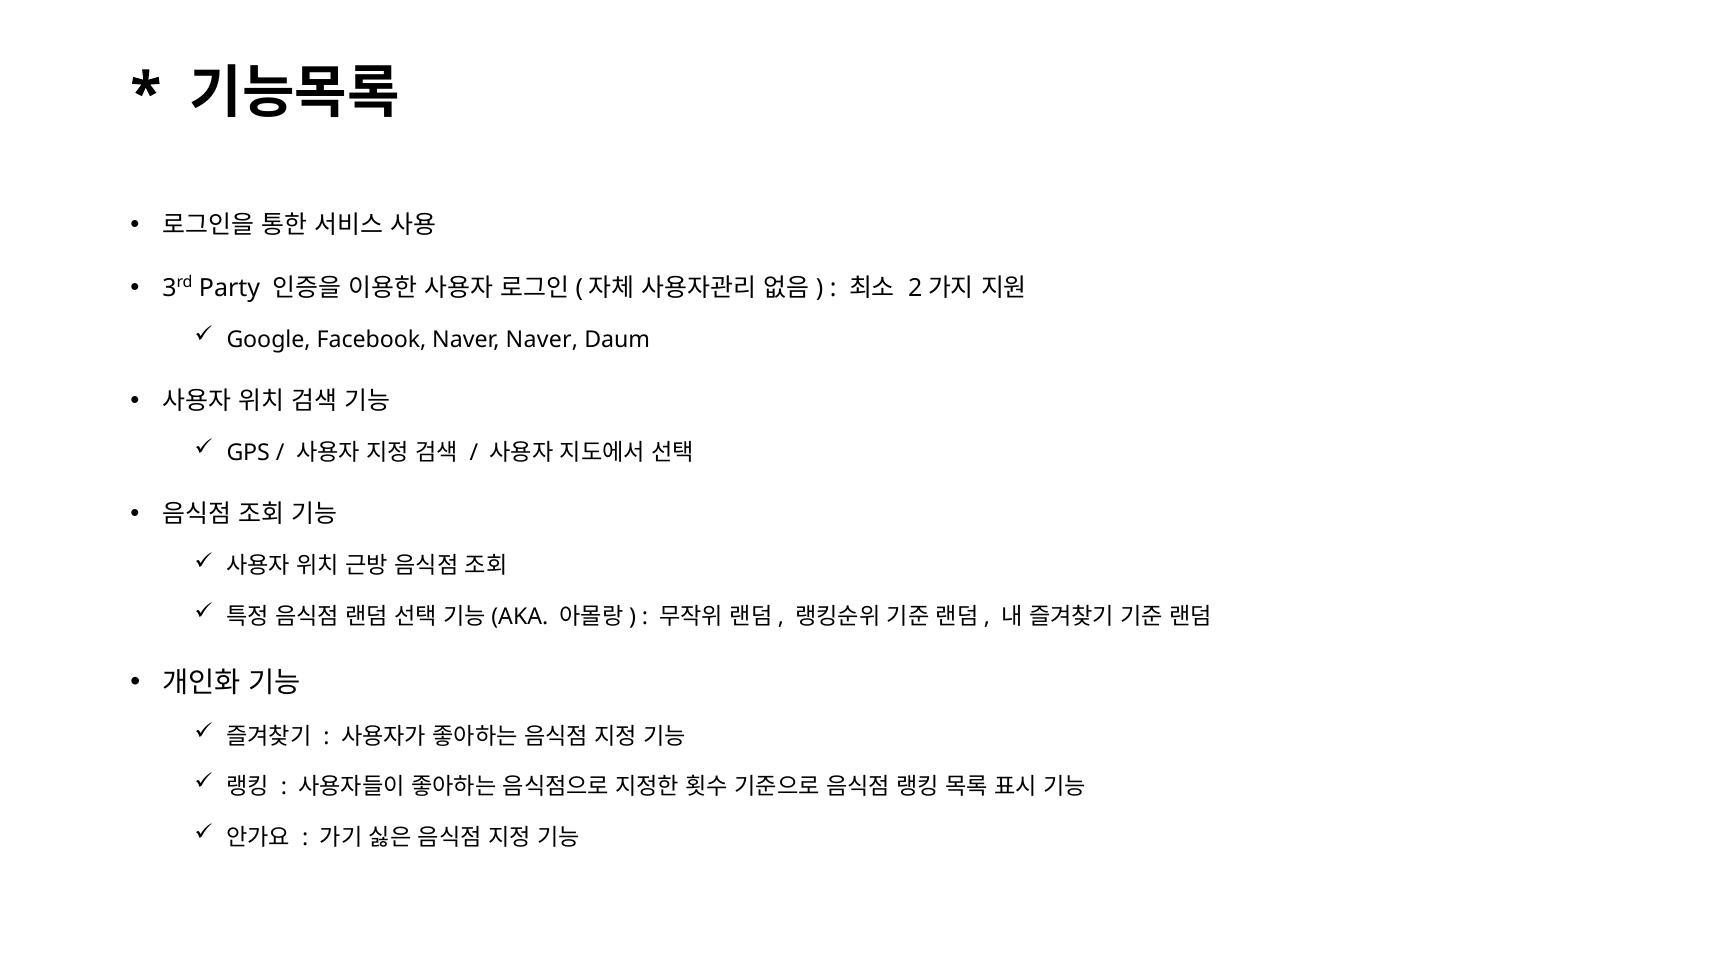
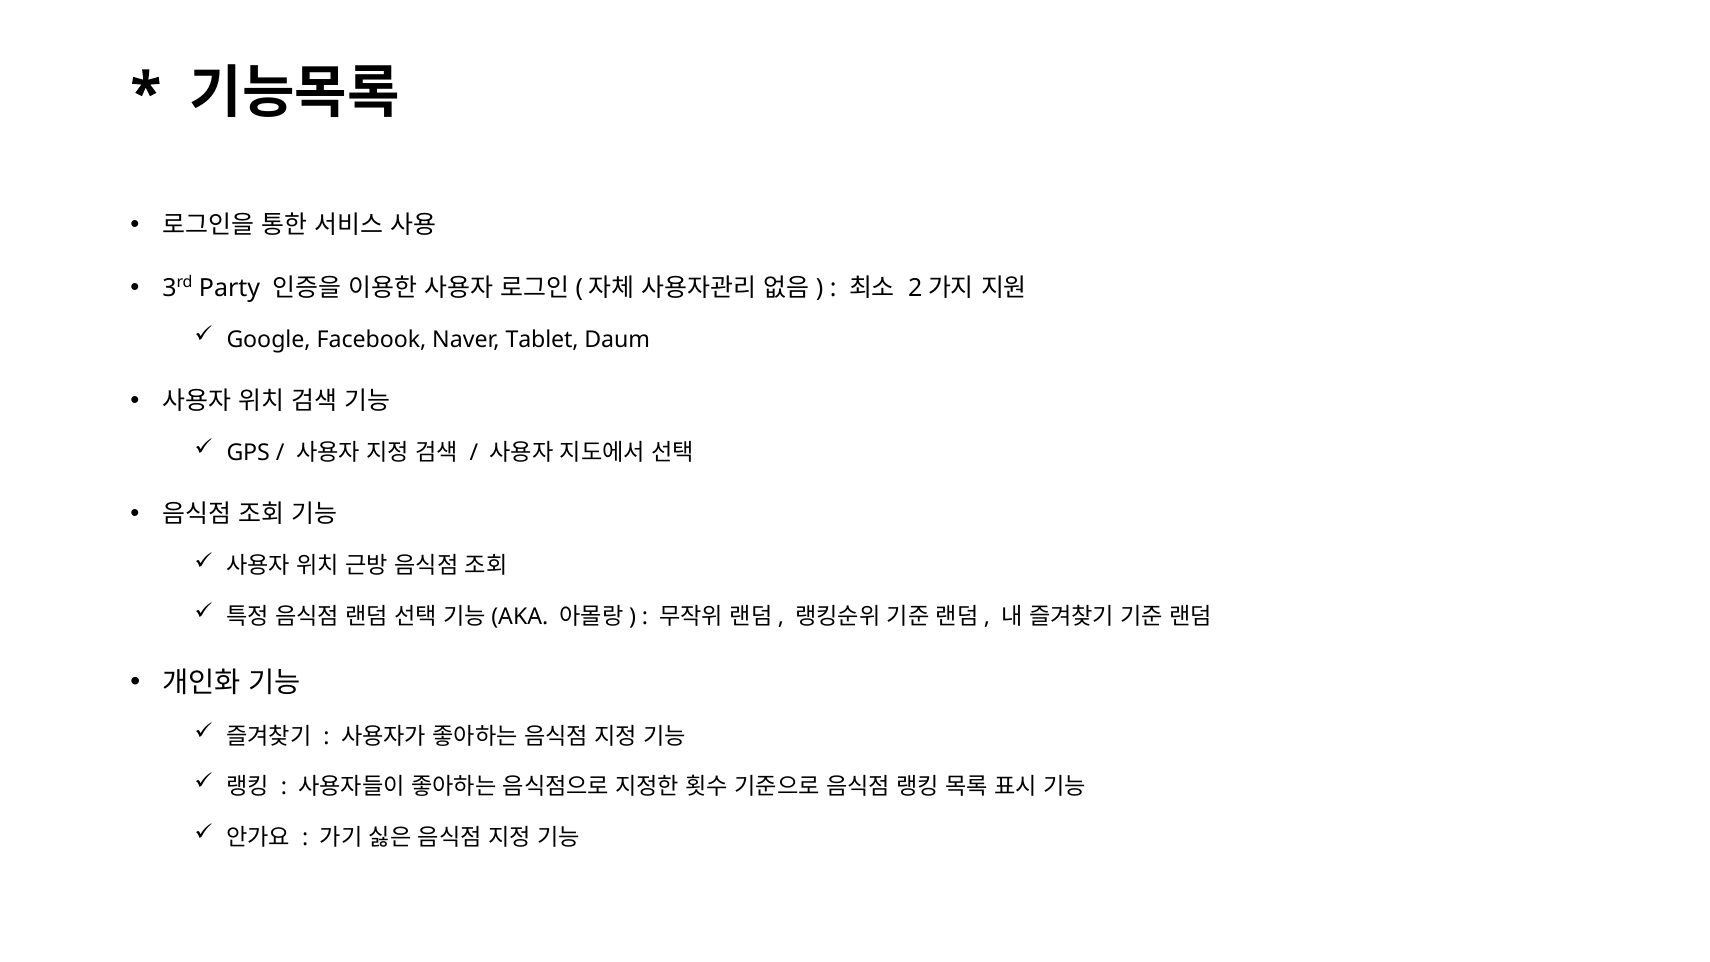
Naver Naver: Naver -> Tablet (542, 339)
